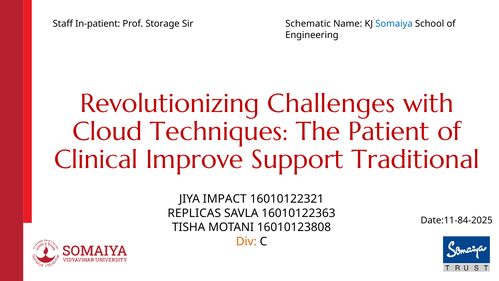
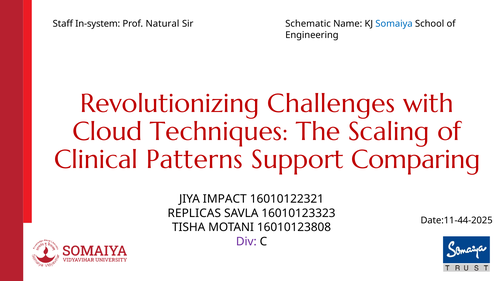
In-patient: In-patient -> In-system (98, 24)
Storage: Storage -> Natural (162, 24)
Patient: Patient -> Scaling (389, 131)
Improve: Improve -> Patterns (194, 160)
Traditional: Traditional -> Comparing (416, 160)
16010122363: 16010122363 -> 16010123323 (298, 213)
Date:11-84-2025: Date:11-84-2025 -> Date:11-44-2025 (457, 220)
Div colour: orange -> purple (246, 241)
